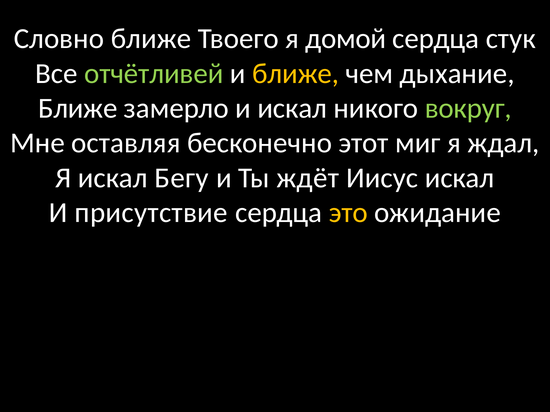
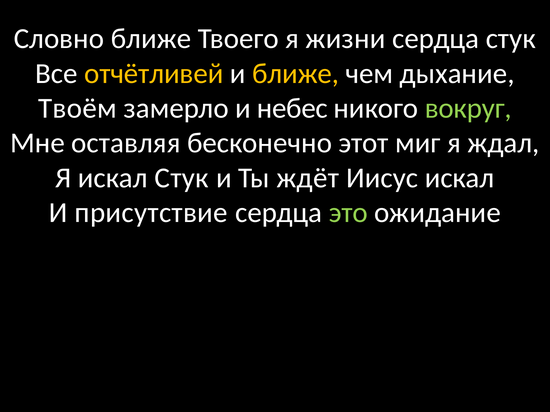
домой: домой -> жизни (345, 39)
отчётливей colour: light green -> yellow (154, 74)
Ближе: Ближе -> Твоём (77, 108)
и искал: искал -> небес (292, 108)
искал Бегу: Бегу -> Стук (182, 178)
это colour: yellow -> light green (348, 213)
